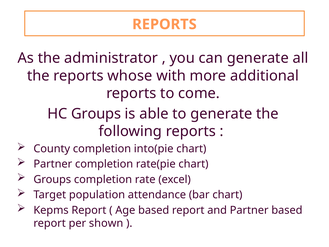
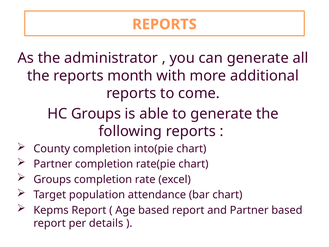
whose: whose -> month (130, 76)
shown: shown -> details (106, 223)
